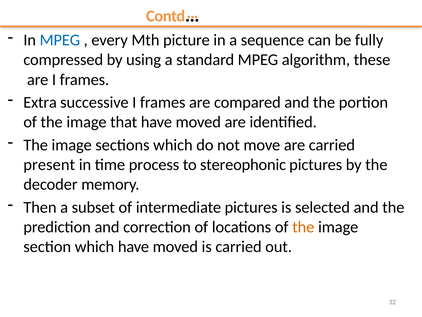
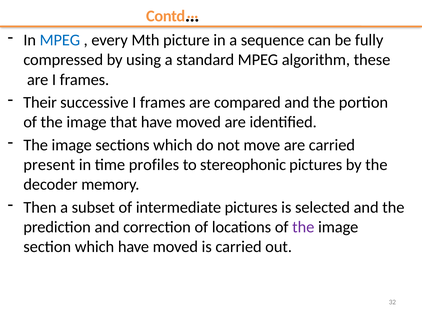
Extra: Extra -> Their (40, 102)
process: process -> profiles (154, 165)
the colour: orange -> purple (303, 227)
